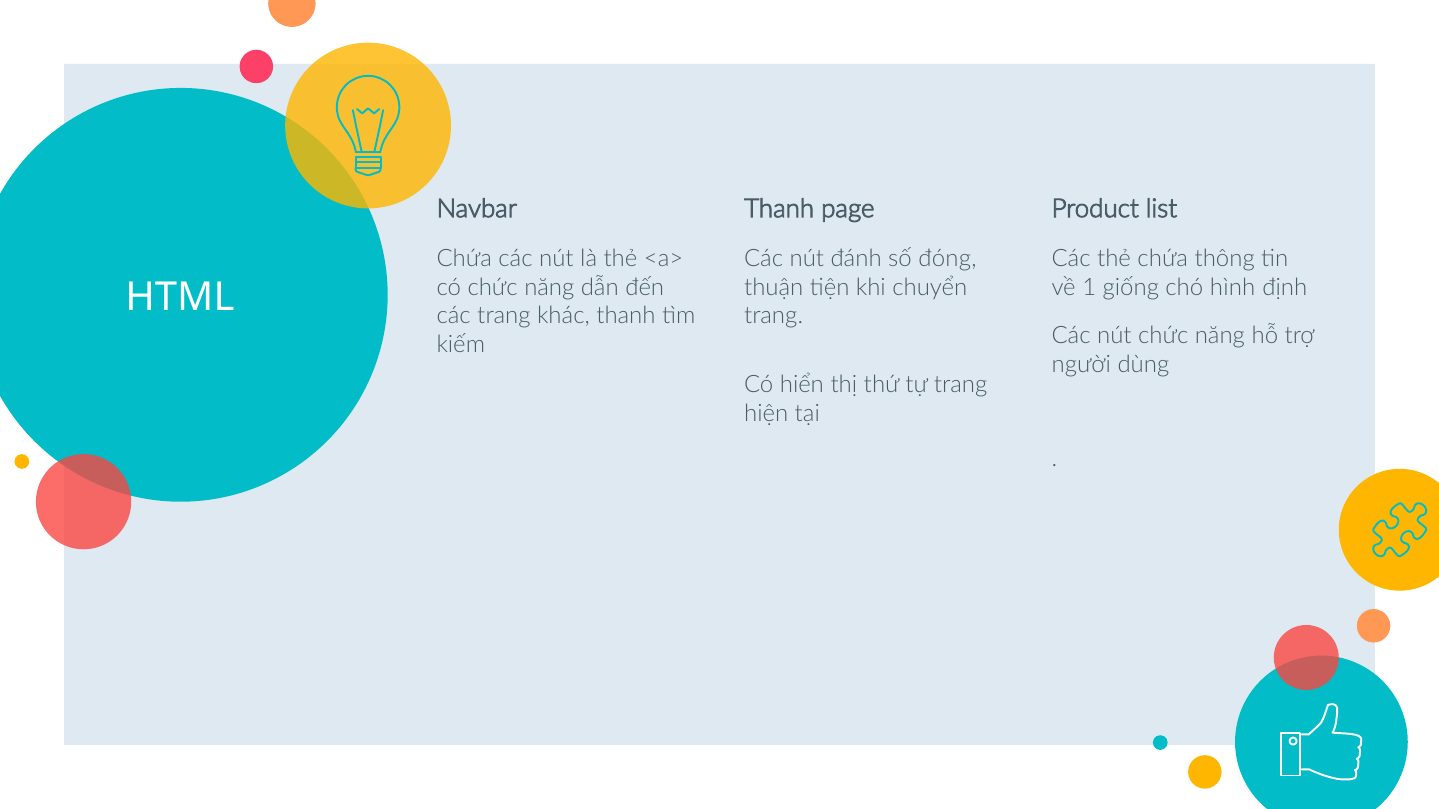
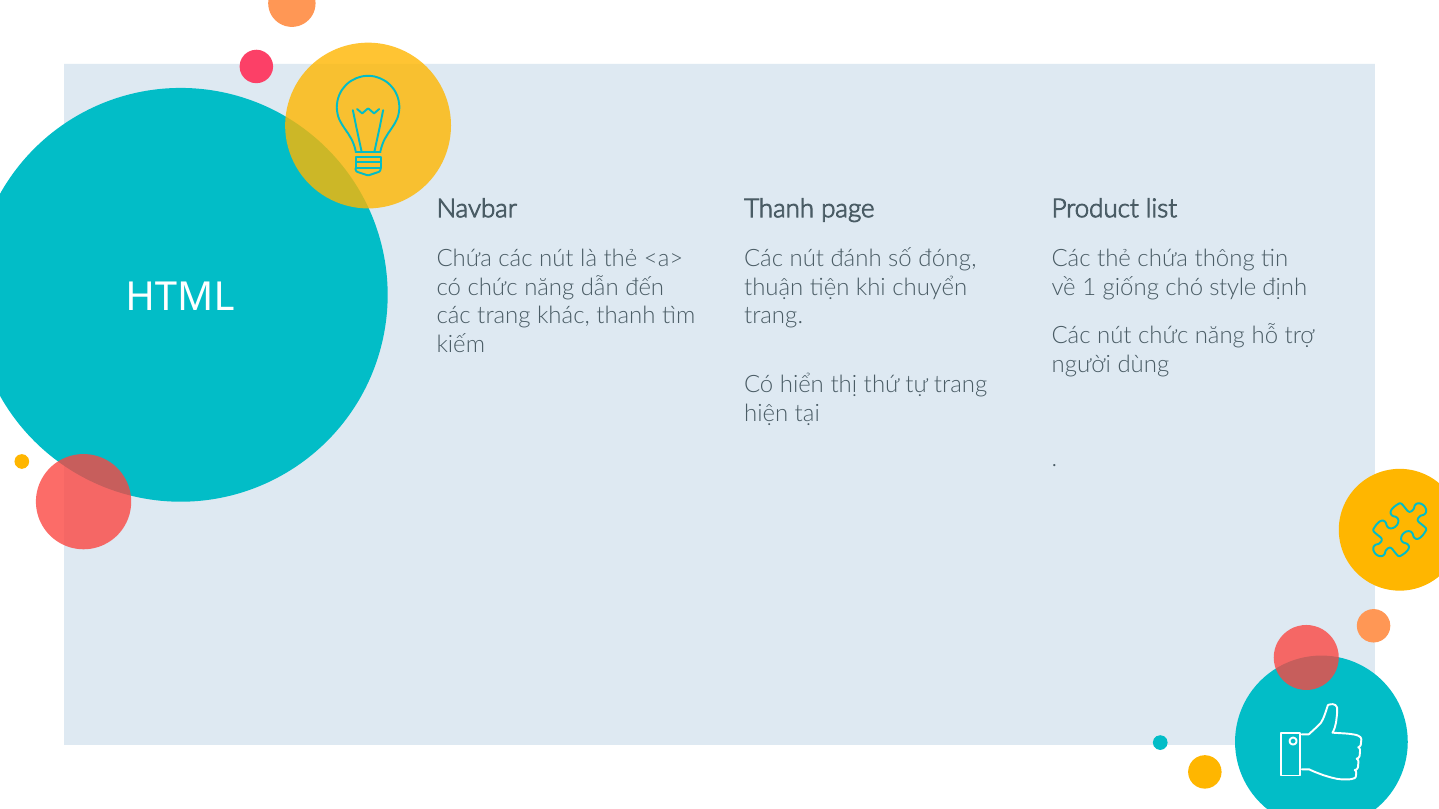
hình: hình -> style (1233, 287)
